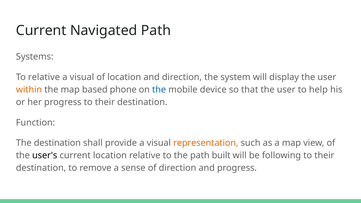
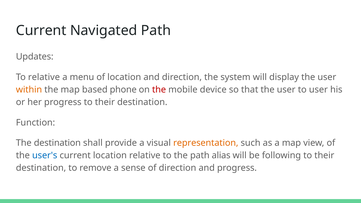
Systems: Systems -> Updates (35, 57)
visual: visual -> menu (82, 77)
the colour: blue -> red (159, 90)
to help: help -> user (318, 90)
user's colour: black -> blue (45, 156)
built: built -> alias (221, 156)
